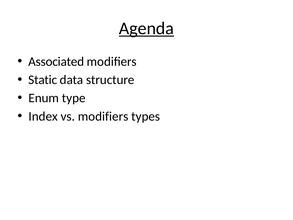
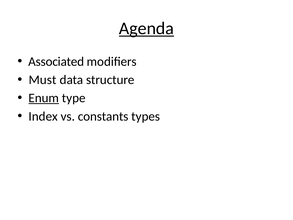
Static: Static -> Must (43, 80)
Enum underline: none -> present (44, 98)
vs modifiers: modifiers -> constants (103, 116)
